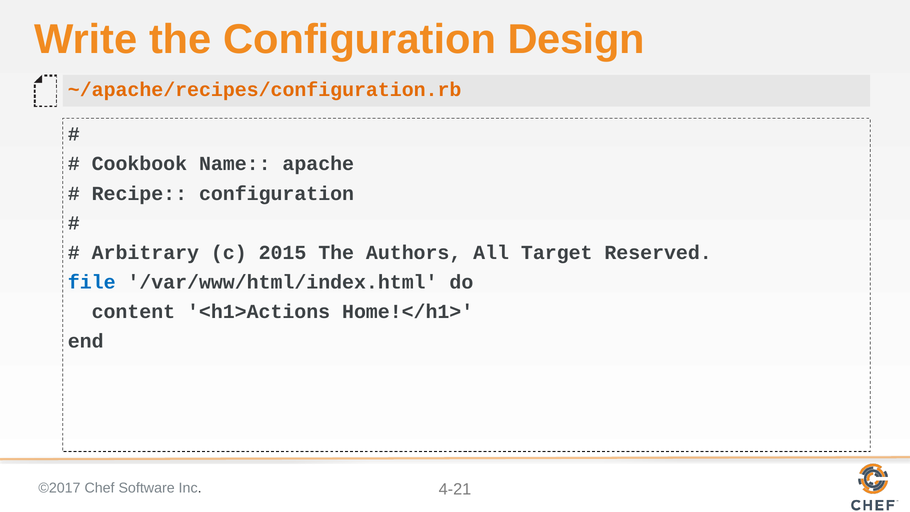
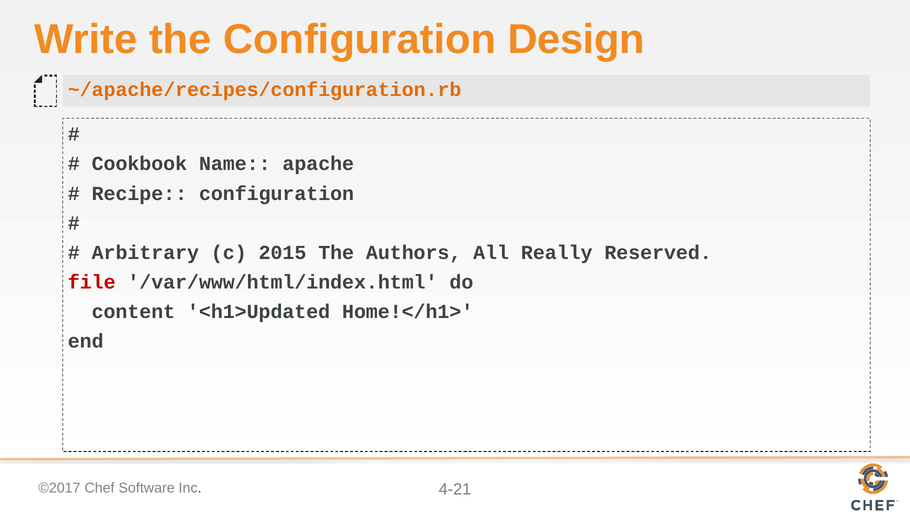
Target: Target -> Really (557, 253)
file colour: blue -> red (92, 282)
<h1>Actions: <h1>Actions -> <h1>Updated (259, 312)
